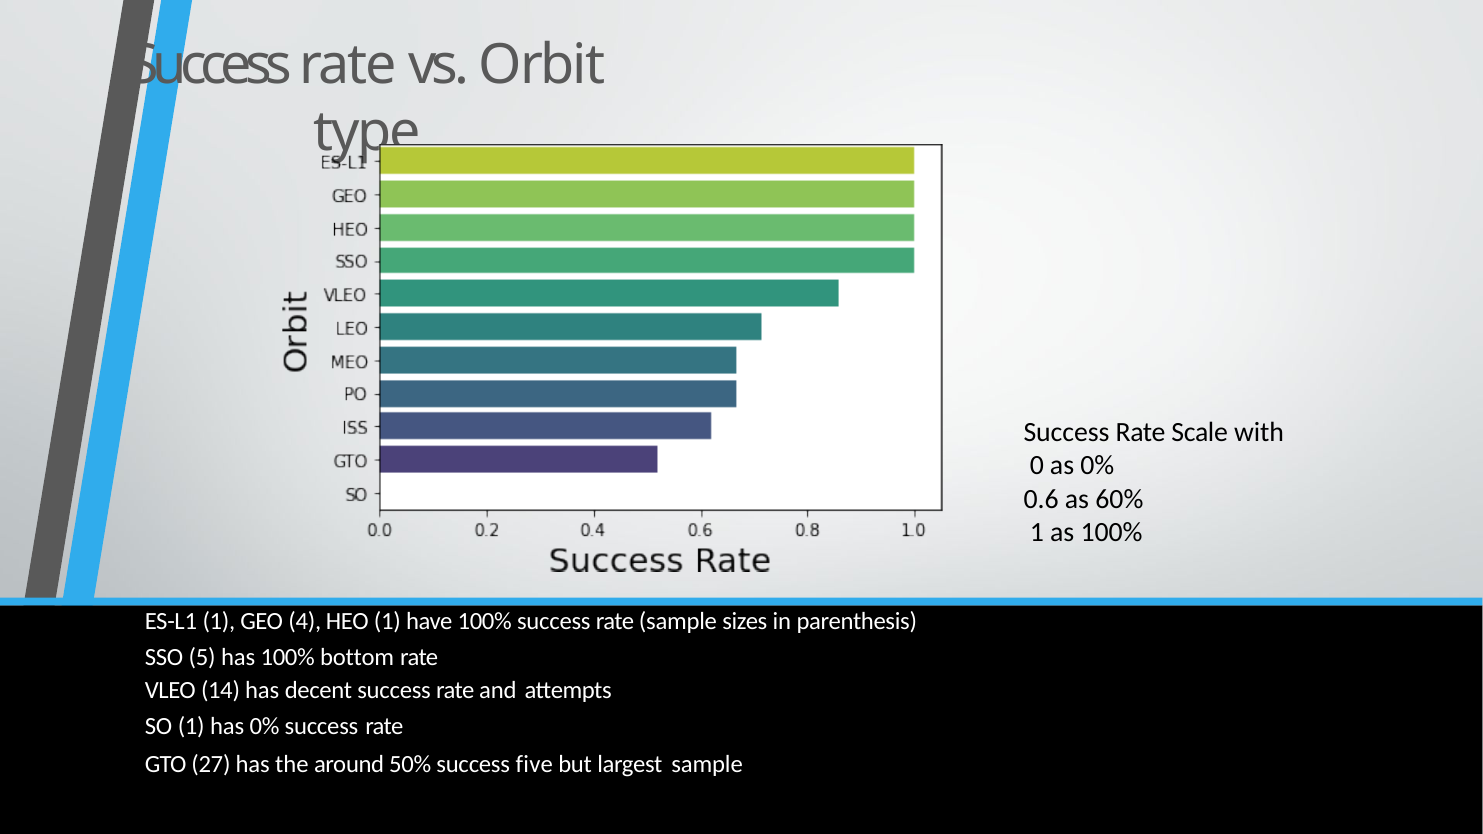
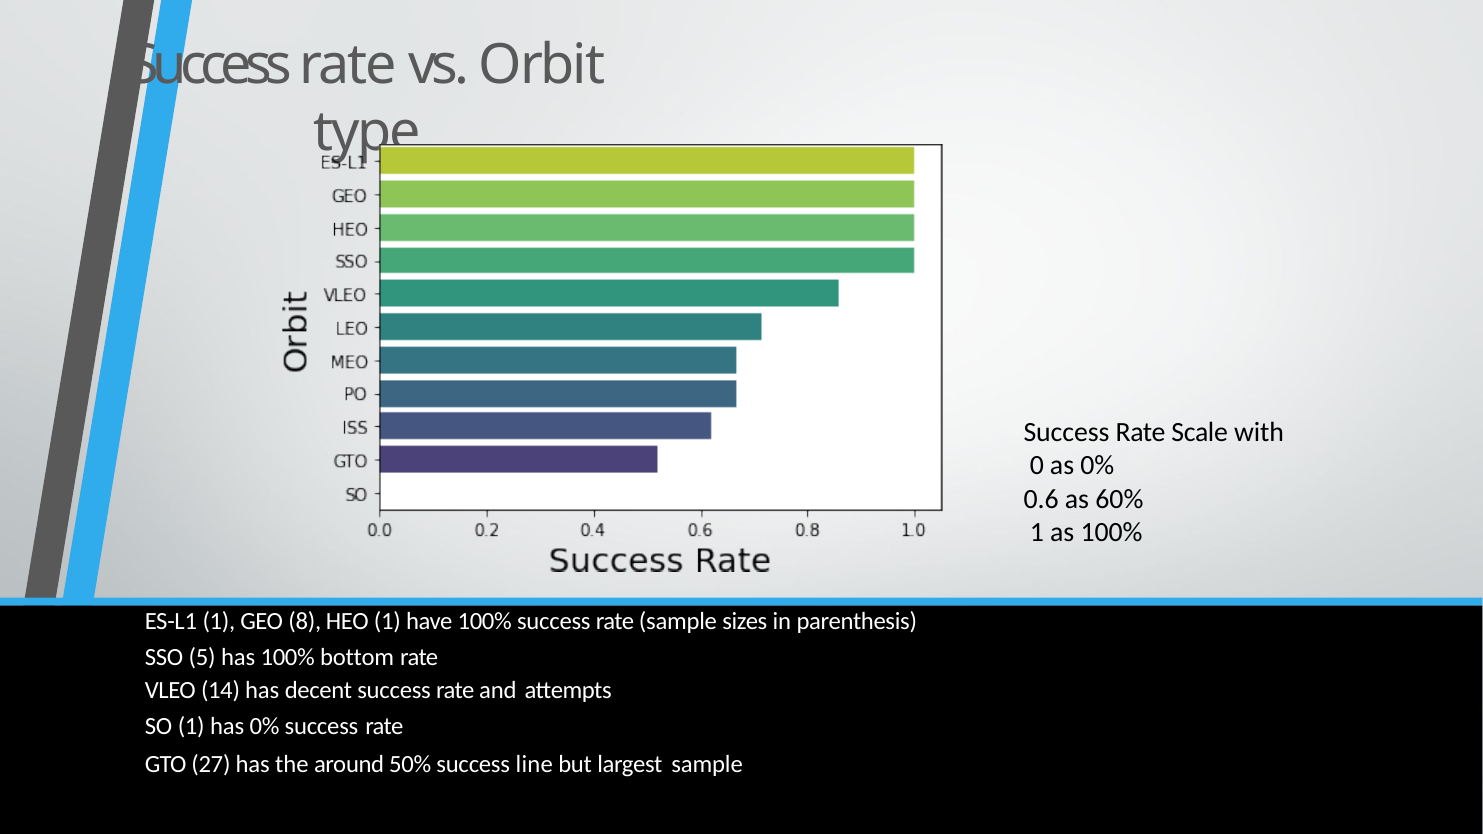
4: 4 -> 8 (305, 622)
five: five -> line (534, 765)
